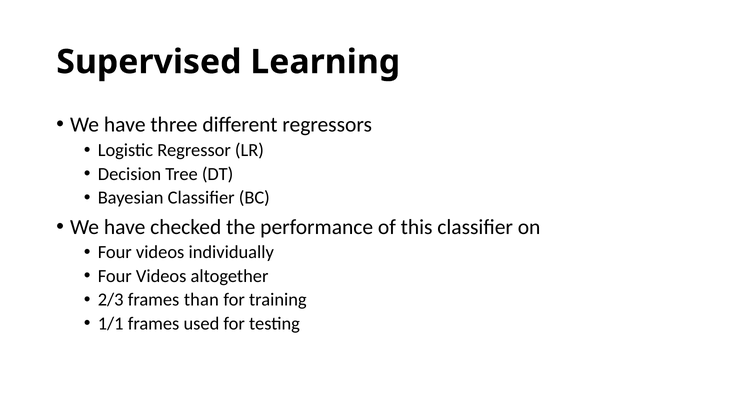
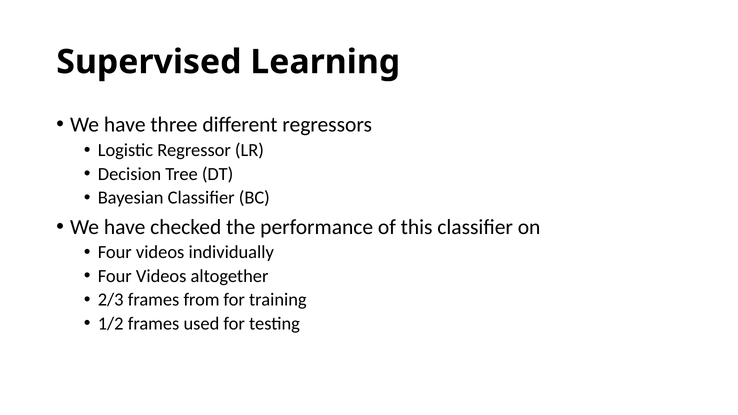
than: than -> from (202, 300)
1/1: 1/1 -> 1/2 (111, 324)
